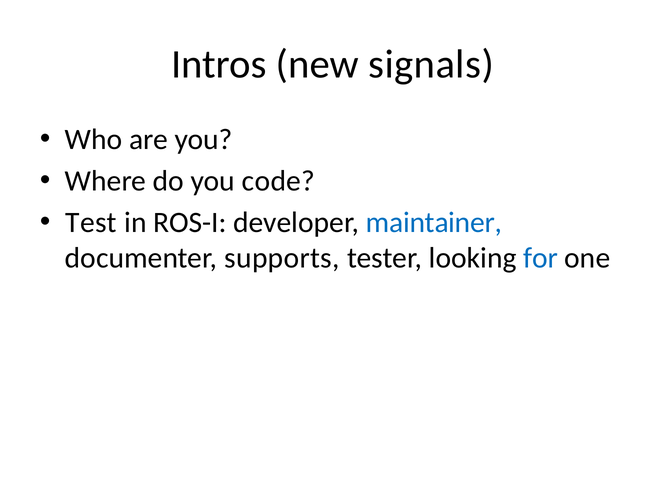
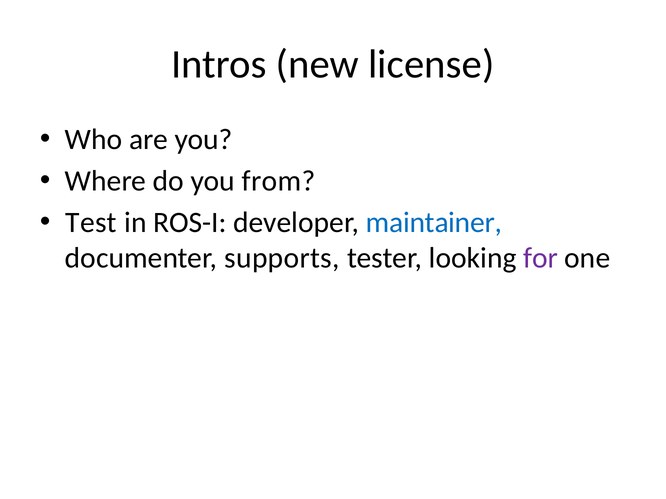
signals: signals -> license (431, 64)
code: code -> from (279, 181)
for colour: blue -> purple (541, 258)
